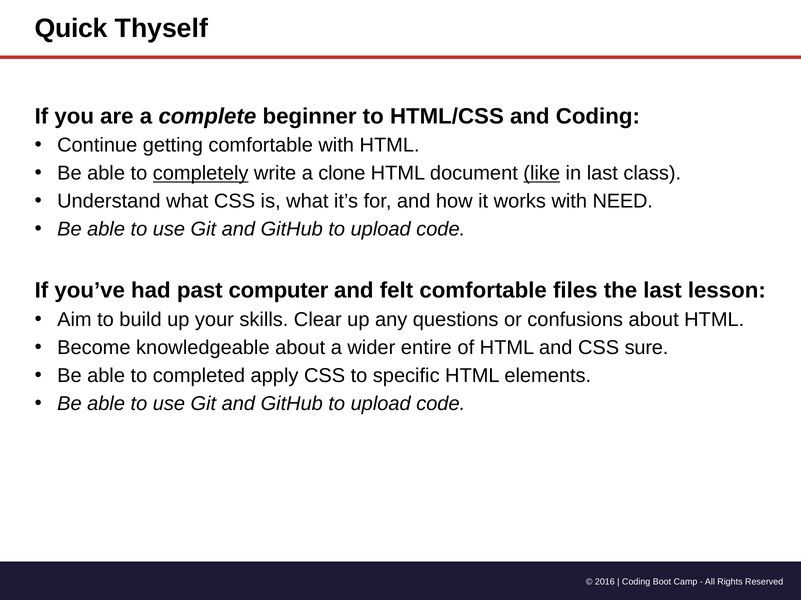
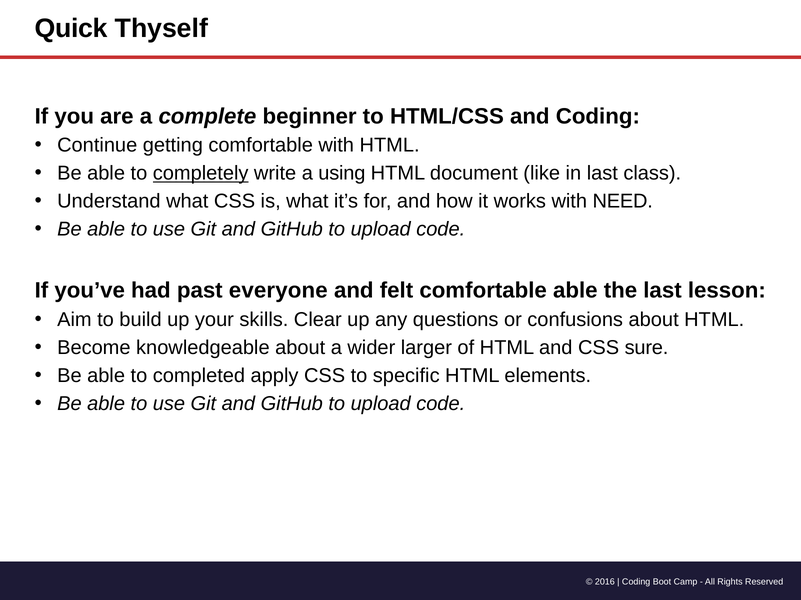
clone: clone -> using (342, 174)
like underline: present -> none (542, 174)
computer: computer -> everyone (278, 291)
comfortable files: files -> able (575, 291)
entire: entire -> larger (426, 348)
